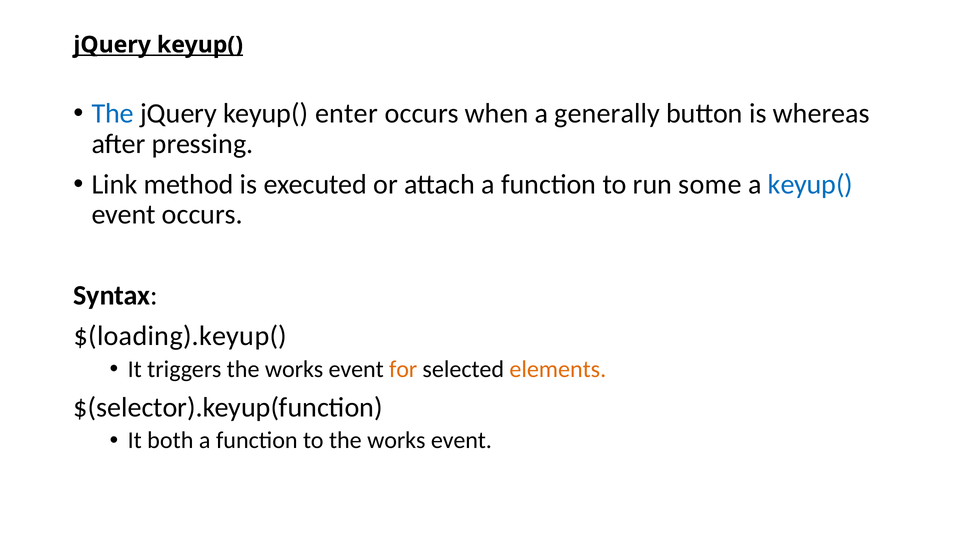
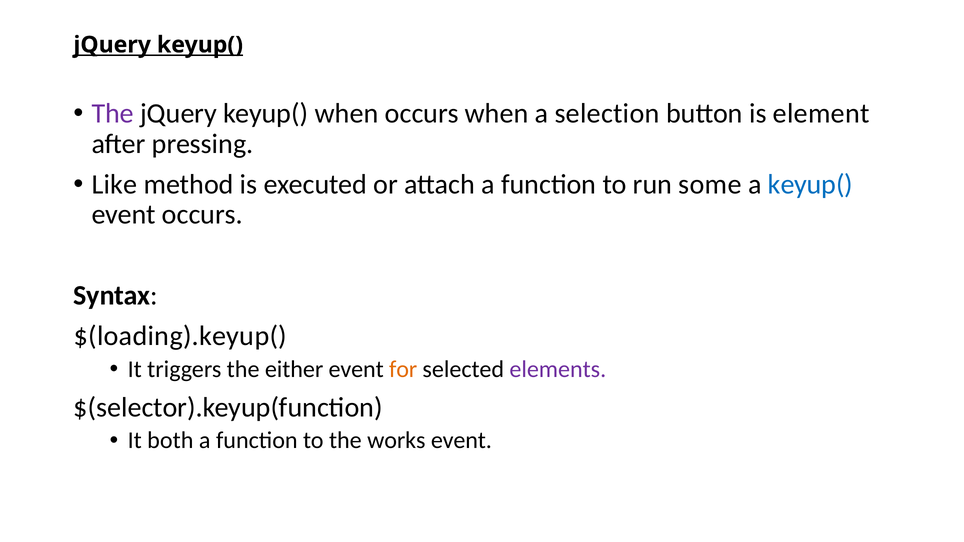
The colour: blue -> purple (113, 114)
keyup( enter: enter -> when (347, 114)
generally: generally -> selection (607, 114)
whereas: whereas -> element (821, 114)
Link: Link -> Like (114, 184)
triggers the works: works -> either (294, 369)
elements colour: orange -> purple (558, 369)
